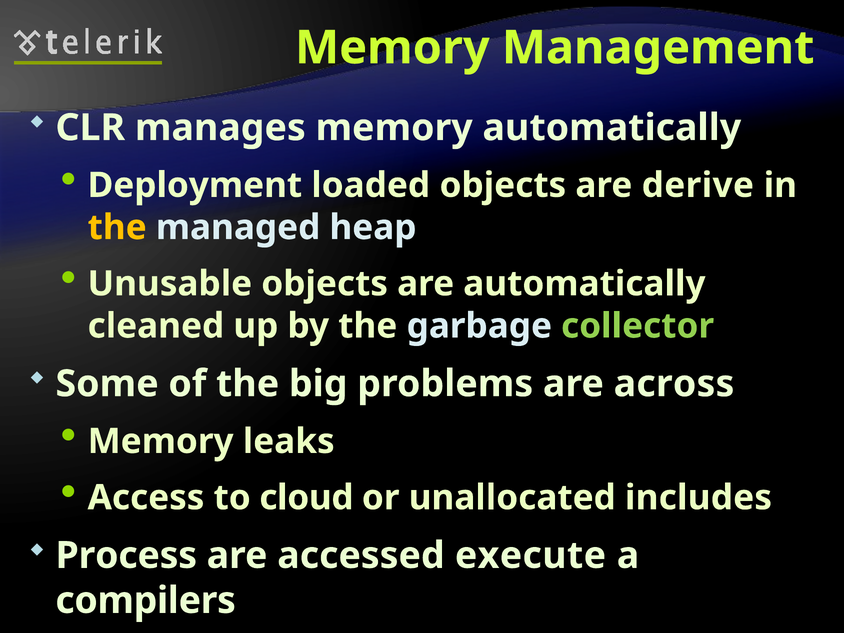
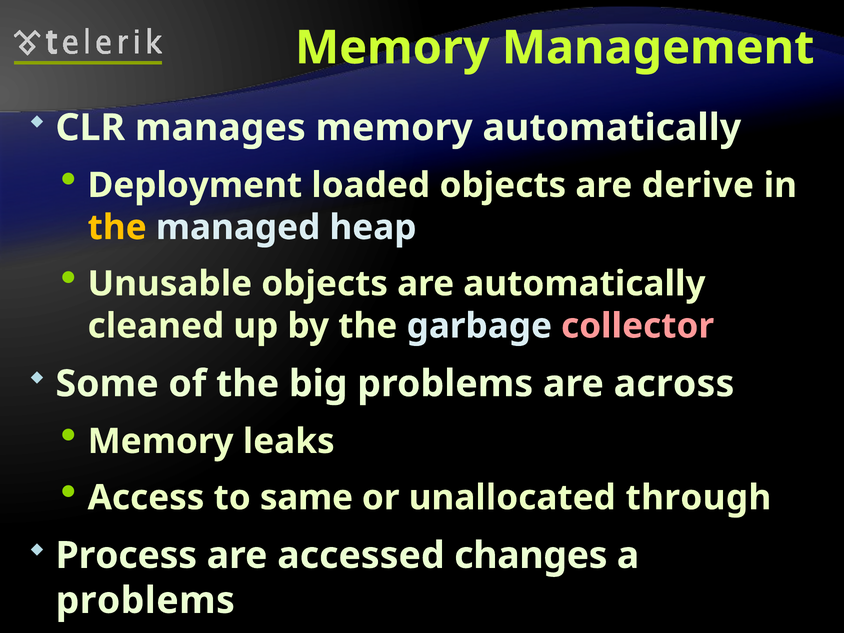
collector colour: light green -> pink (638, 326)
cloud: cloud -> same (306, 498)
includes: includes -> through (698, 498)
execute: execute -> changes (531, 556)
compilers: compilers -> problems (145, 601)
